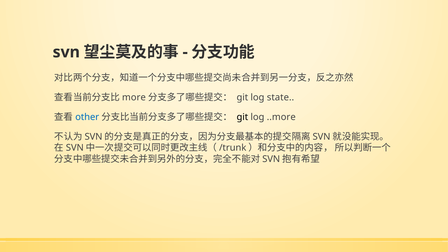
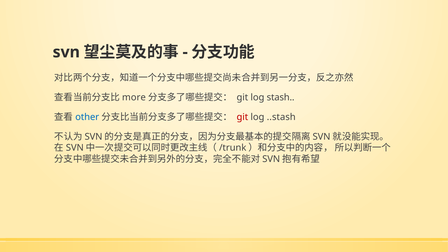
state: state -> stash (281, 97)
git colour: black -> red (242, 117)
..more: ..more -> ..stash (281, 117)
